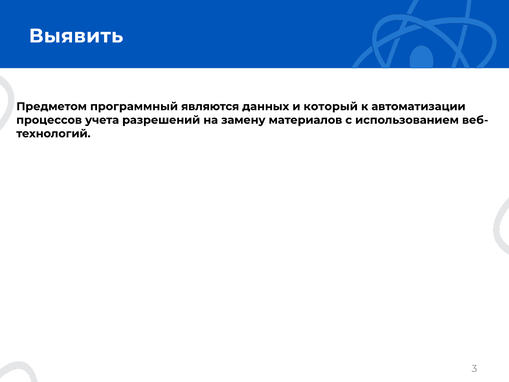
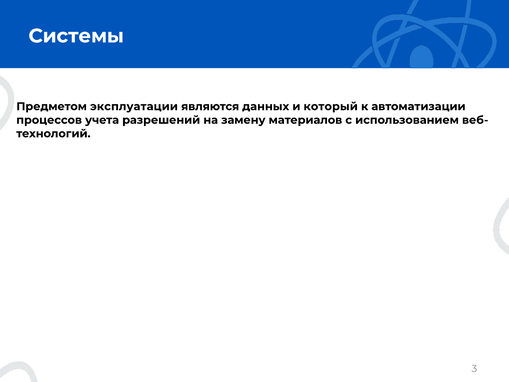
Выявить: Выявить -> Системы (76, 36)
программный: программный -> эксплуатации (134, 106)
